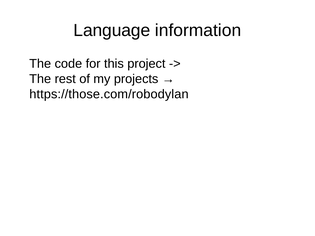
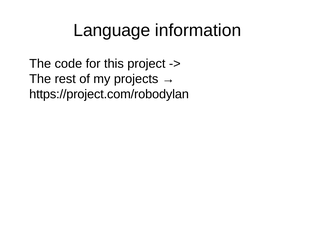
https://those.com/robodylan: https://those.com/robodylan -> https://project.com/robodylan (109, 94)
